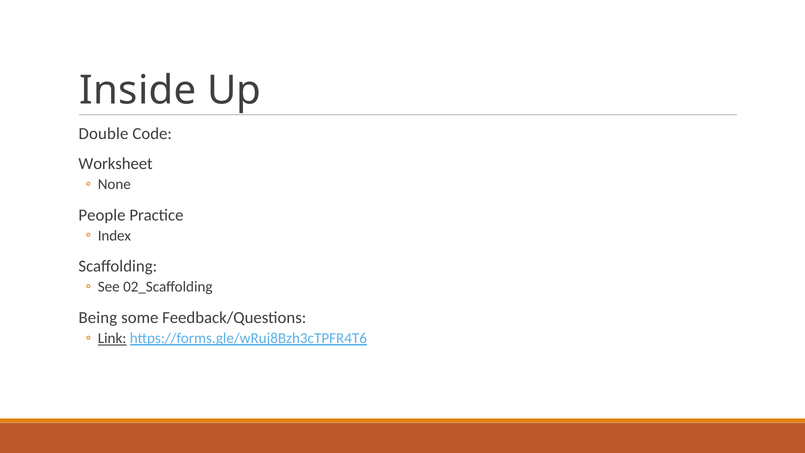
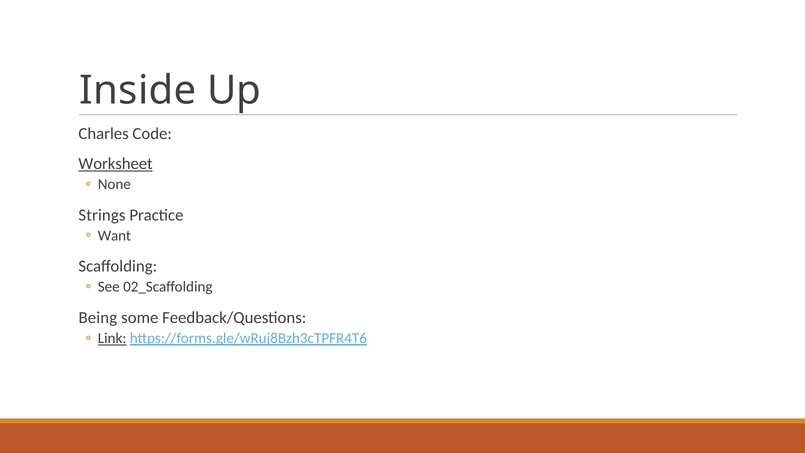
Double: Double -> Charles (104, 134)
Worksheet underline: none -> present (116, 164)
People: People -> Strings (102, 215)
Index: Index -> Want (114, 236)
